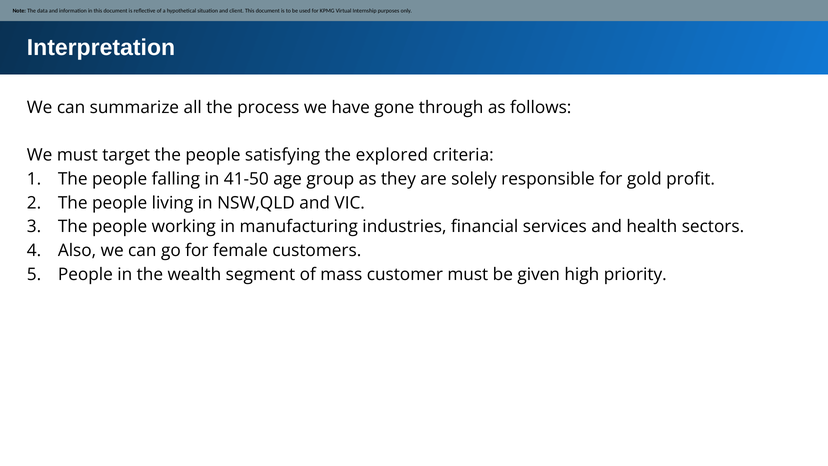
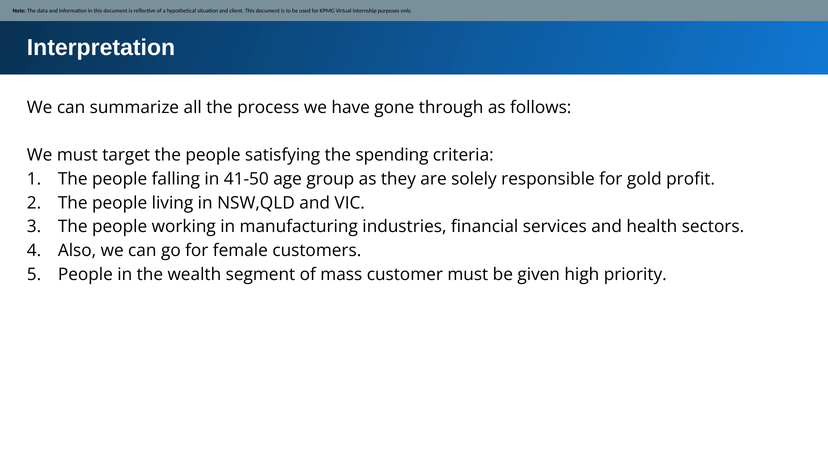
explored: explored -> spending (392, 155)
